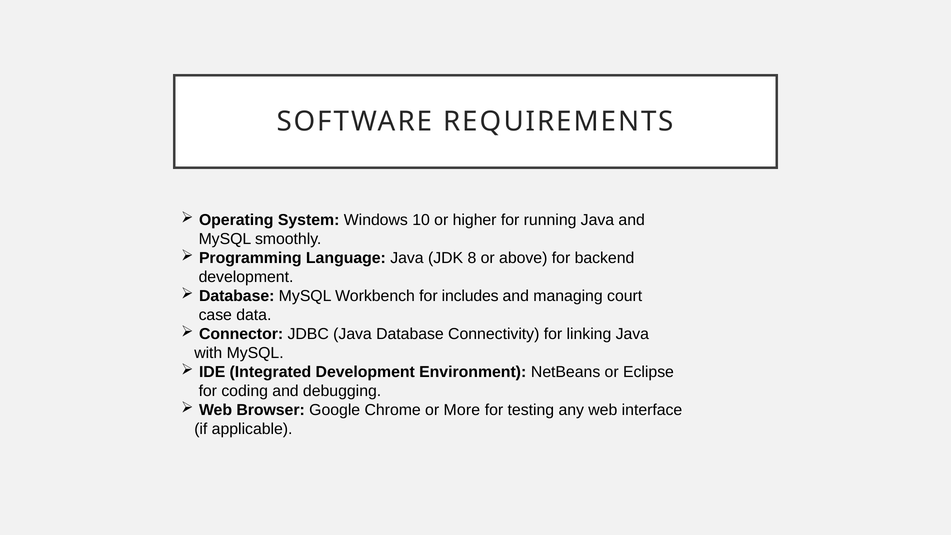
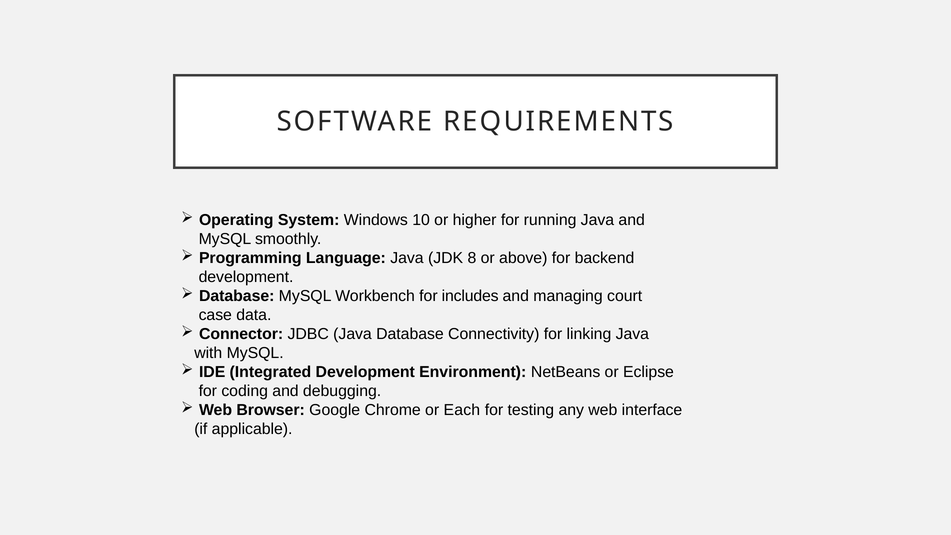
More: More -> Each (462, 410)
